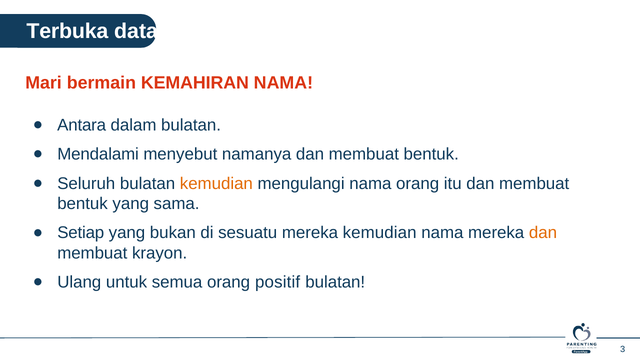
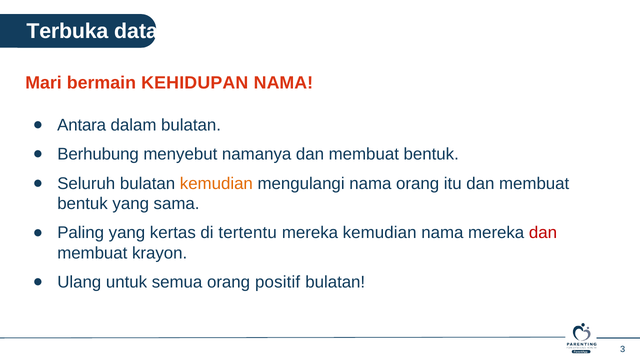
KEMAHIRAN: KEMAHIRAN -> KEHIDUPAN (195, 83)
Mendalami: Mendalami -> Berhubung (98, 154)
Setiap: Setiap -> Paling (81, 233)
bukan: bukan -> kertas (173, 233)
sesuatu: sesuatu -> tertentu (248, 233)
dan colour: orange -> red (543, 233)
